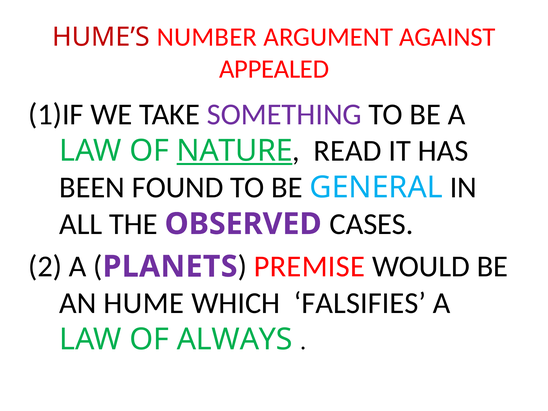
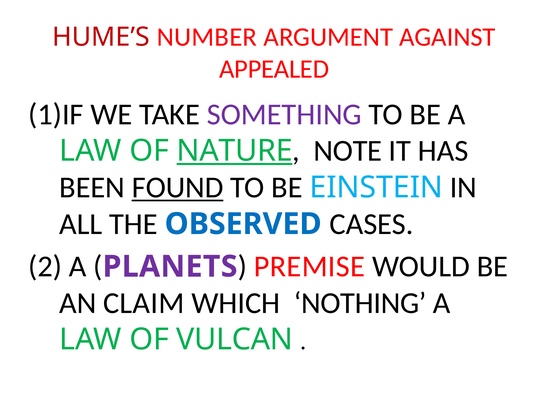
READ: READ -> NOTE (348, 151)
FOUND underline: none -> present (178, 187)
GENERAL: GENERAL -> EINSTEIN (376, 187)
OBSERVED colour: purple -> blue (243, 224)
HUME: HUME -> CLAIM (144, 303)
FALSIFIES: FALSIFIES -> NOTHING (360, 303)
ALWAYS: ALWAYS -> VULCAN (235, 340)
